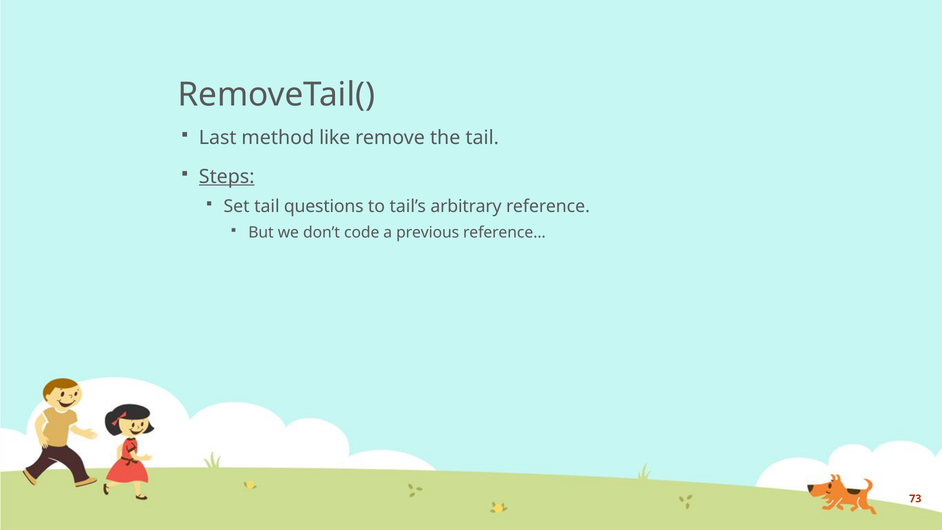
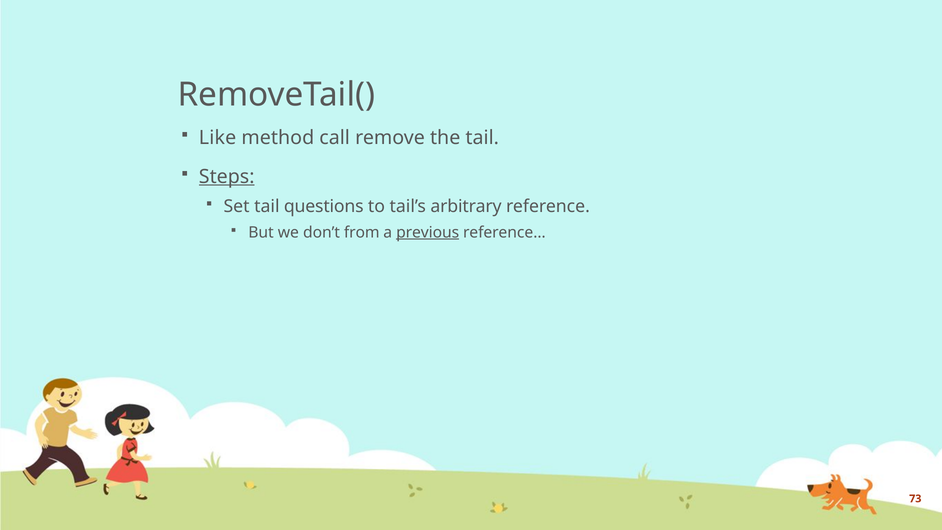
Last: Last -> Like (218, 138)
like: like -> call (335, 138)
code: code -> from (362, 232)
previous underline: none -> present (428, 232)
